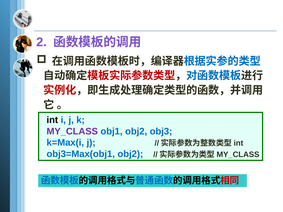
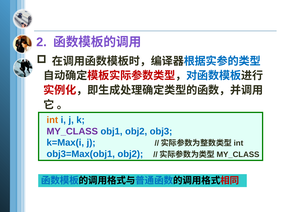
int colour: black -> orange (52, 120)
